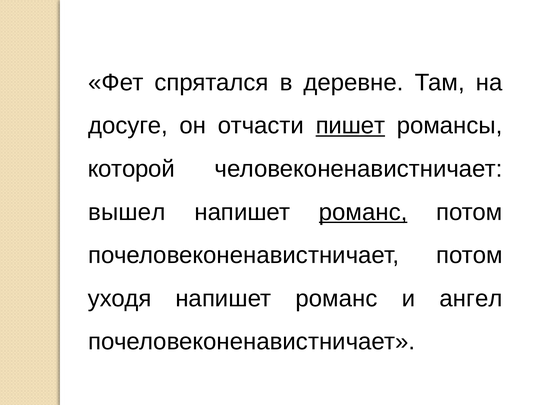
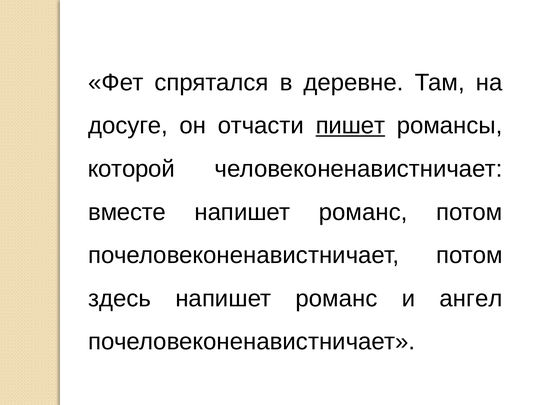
вышел: вышел -> вместе (127, 212)
романс underline: present -> none (363, 212)
уходя: уходя -> здесь (120, 299)
